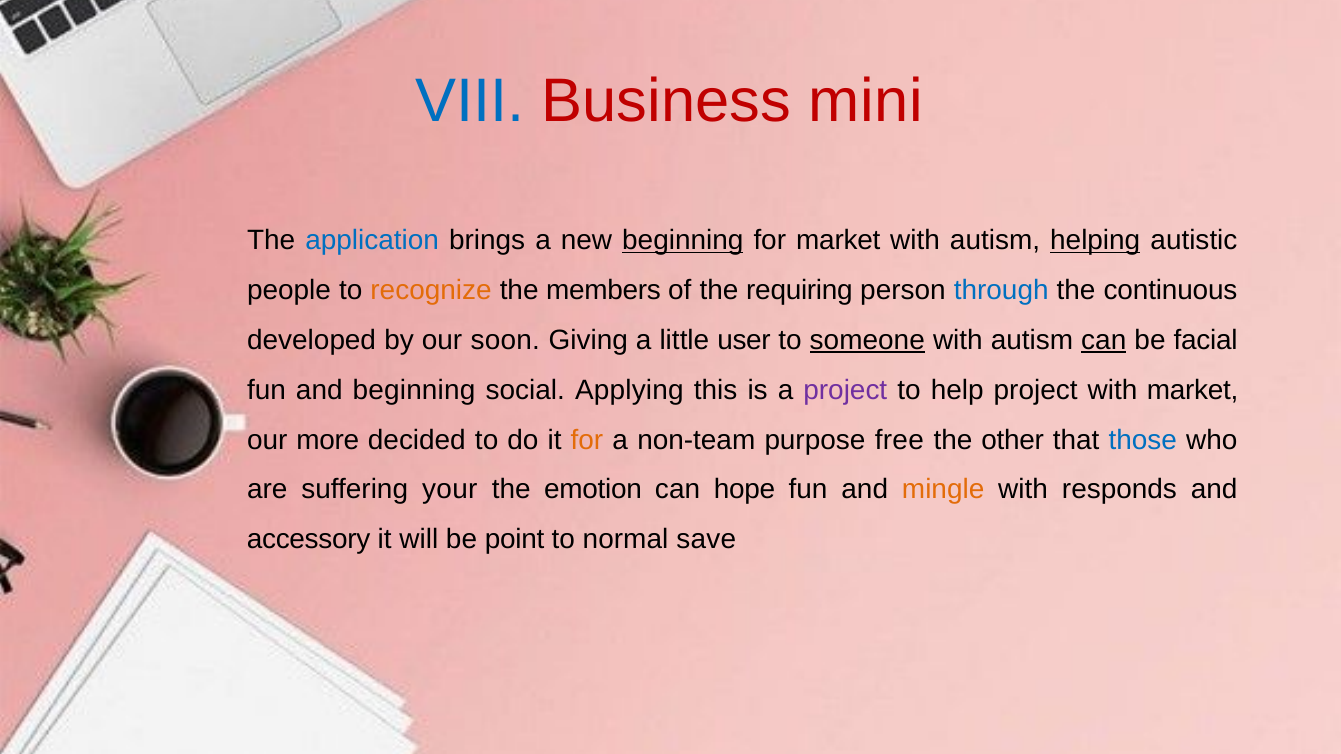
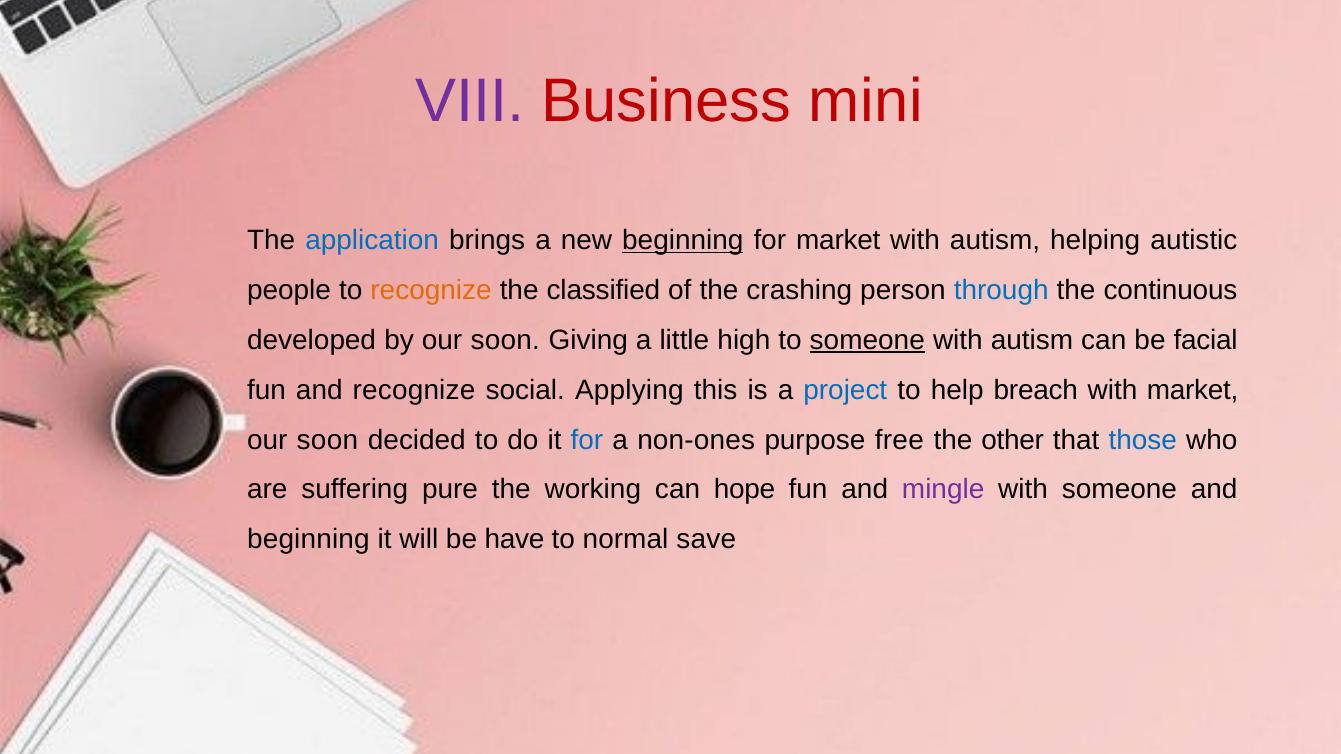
VIII colour: blue -> purple (470, 102)
helping underline: present -> none (1095, 241)
members: members -> classified (603, 290)
requiring: requiring -> crashing (799, 290)
user: user -> high (744, 340)
can underline: present -> none (1104, 340)
and beginning: beginning -> recognize (414, 390)
project colour: purple -> blue (845, 390)
help project: project -> breach (1036, 390)
more: more -> soon (327, 440)
for colour: orange -> blue (587, 440)
non-team: non-team -> non-ones (696, 440)
your: your -> pure (450, 490)
emotion: emotion -> working (593, 490)
mingle colour: orange -> purple (943, 490)
with responds: responds -> someone (1119, 490)
accessory: accessory -> beginning (308, 540)
point: point -> have (515, 540)
